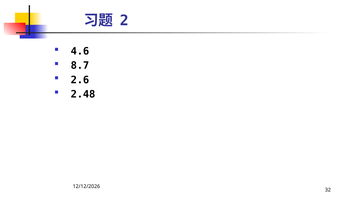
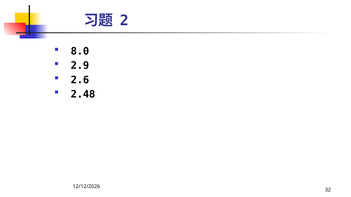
4.6: 4.6 -> 8.0 (80, 51)
8.7: 8.7 -> 2.9 (80, 66)
